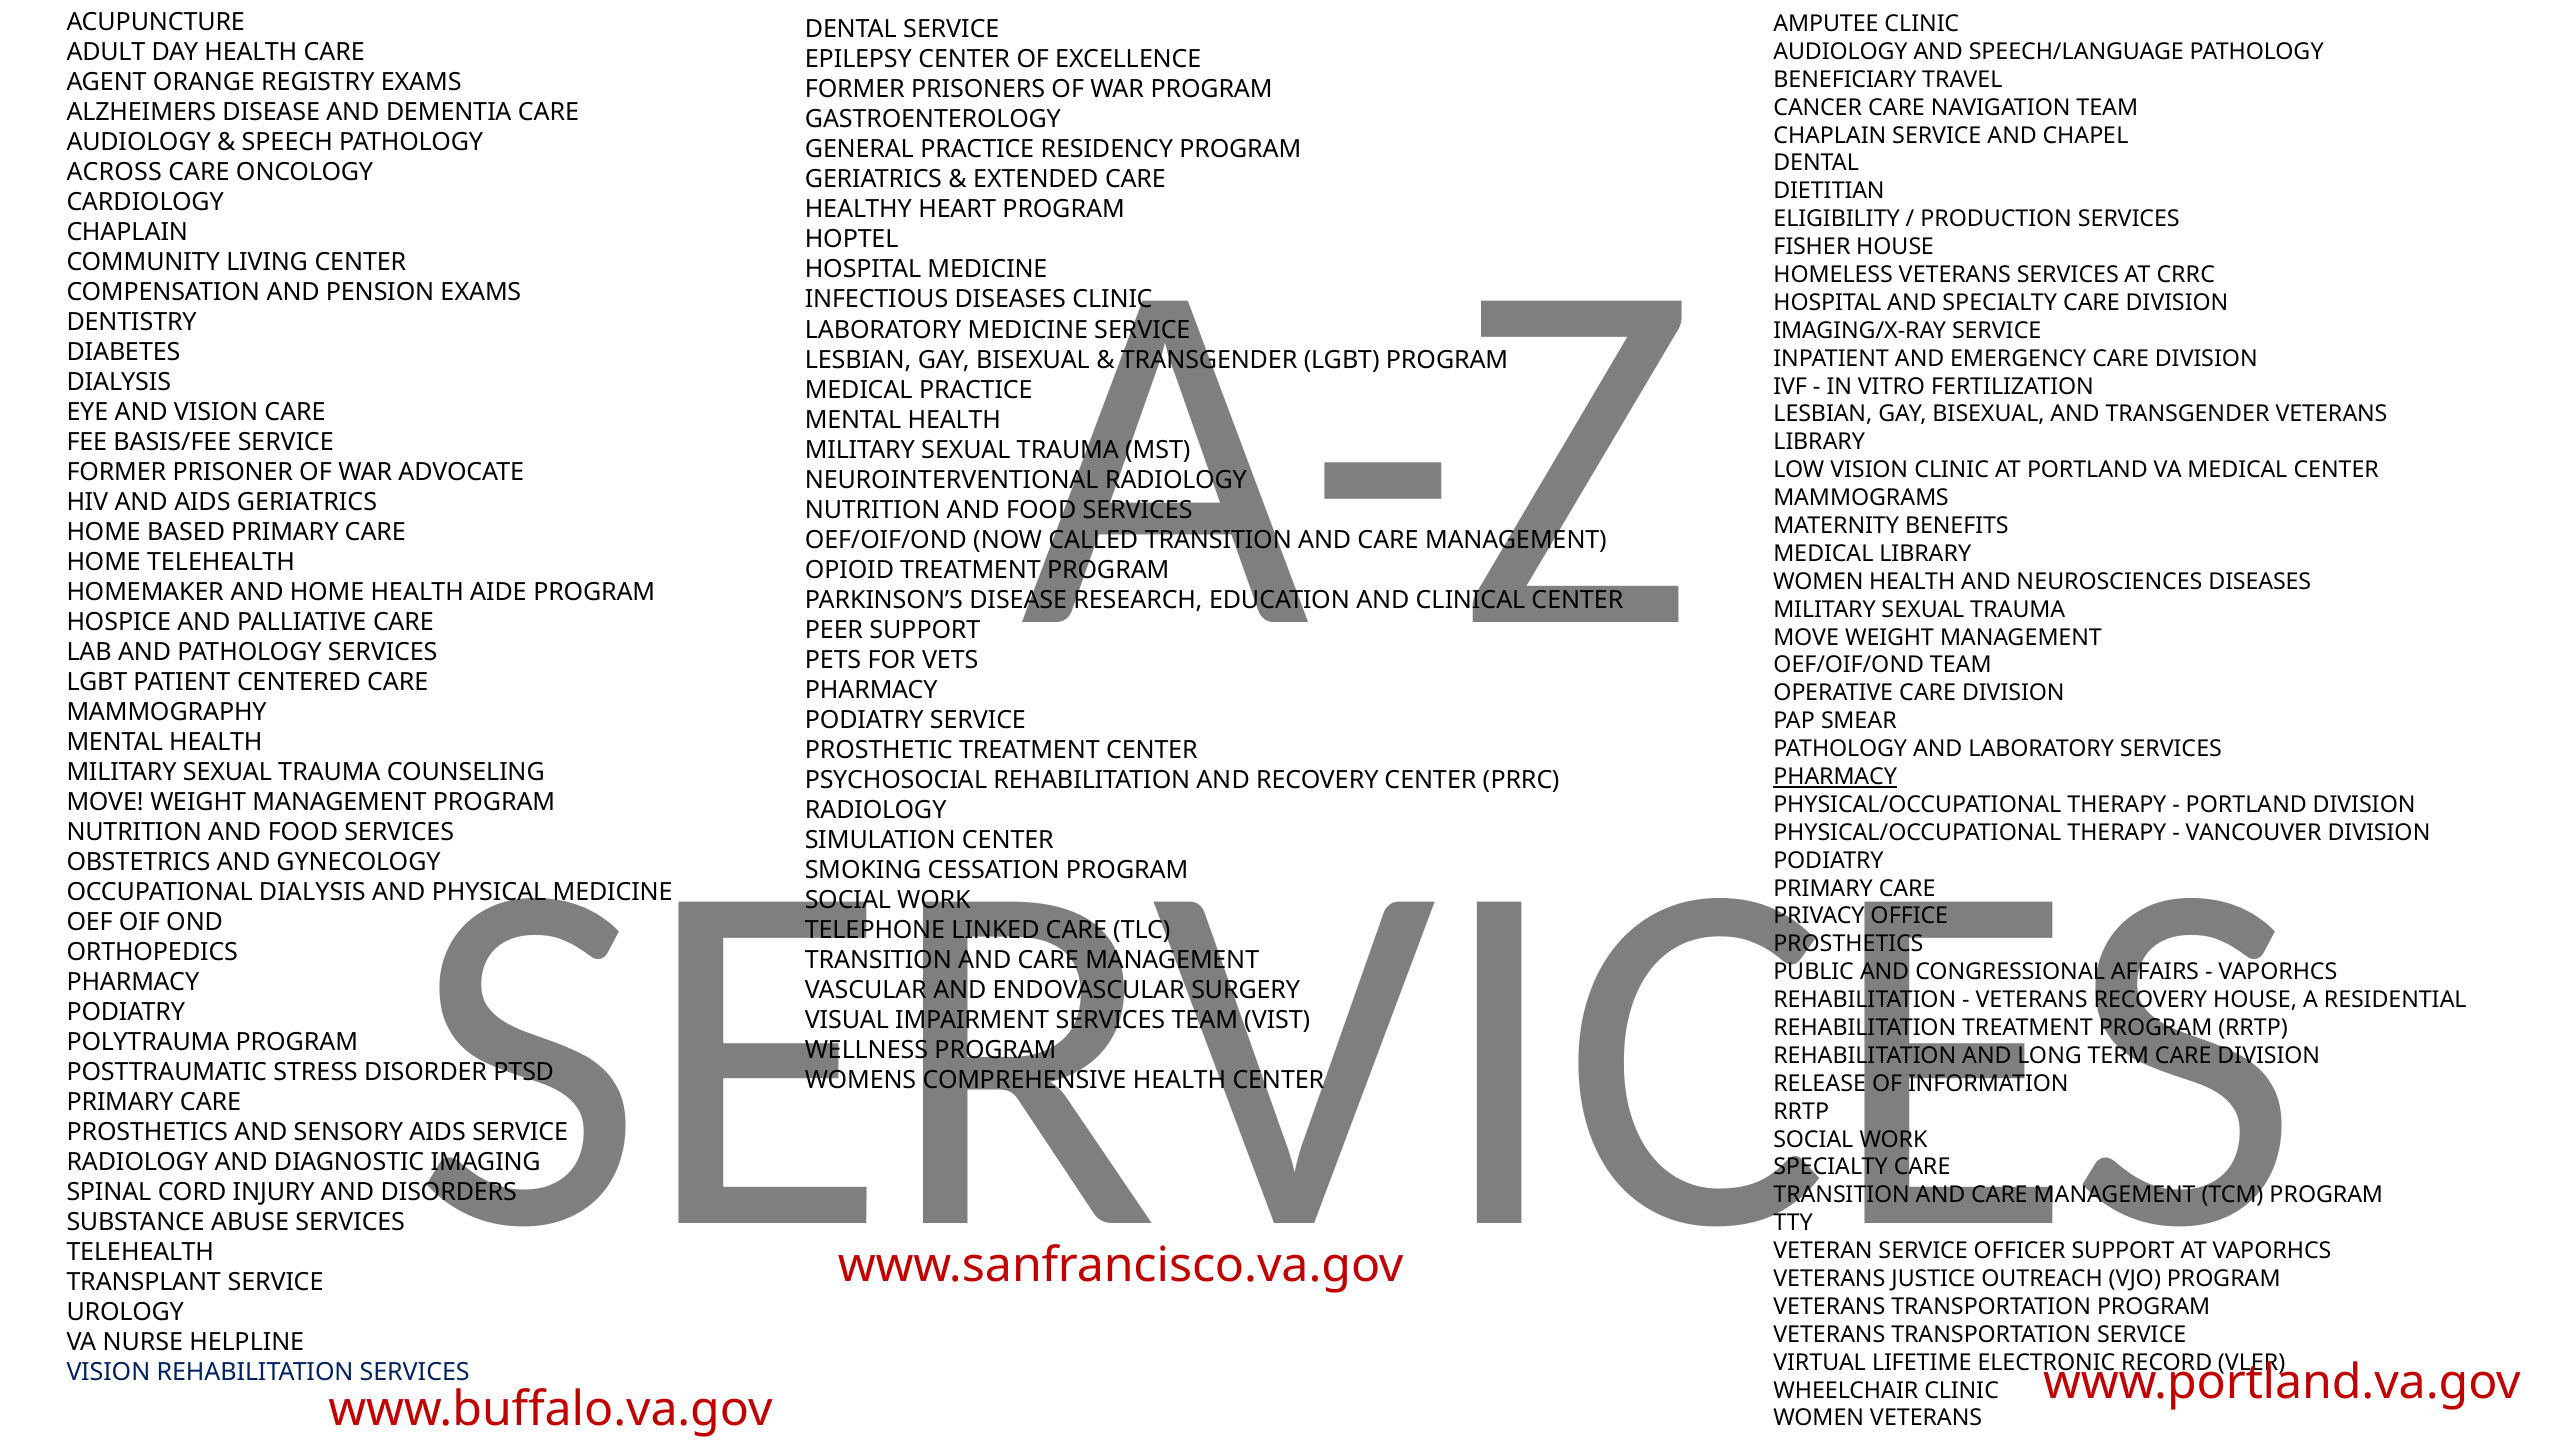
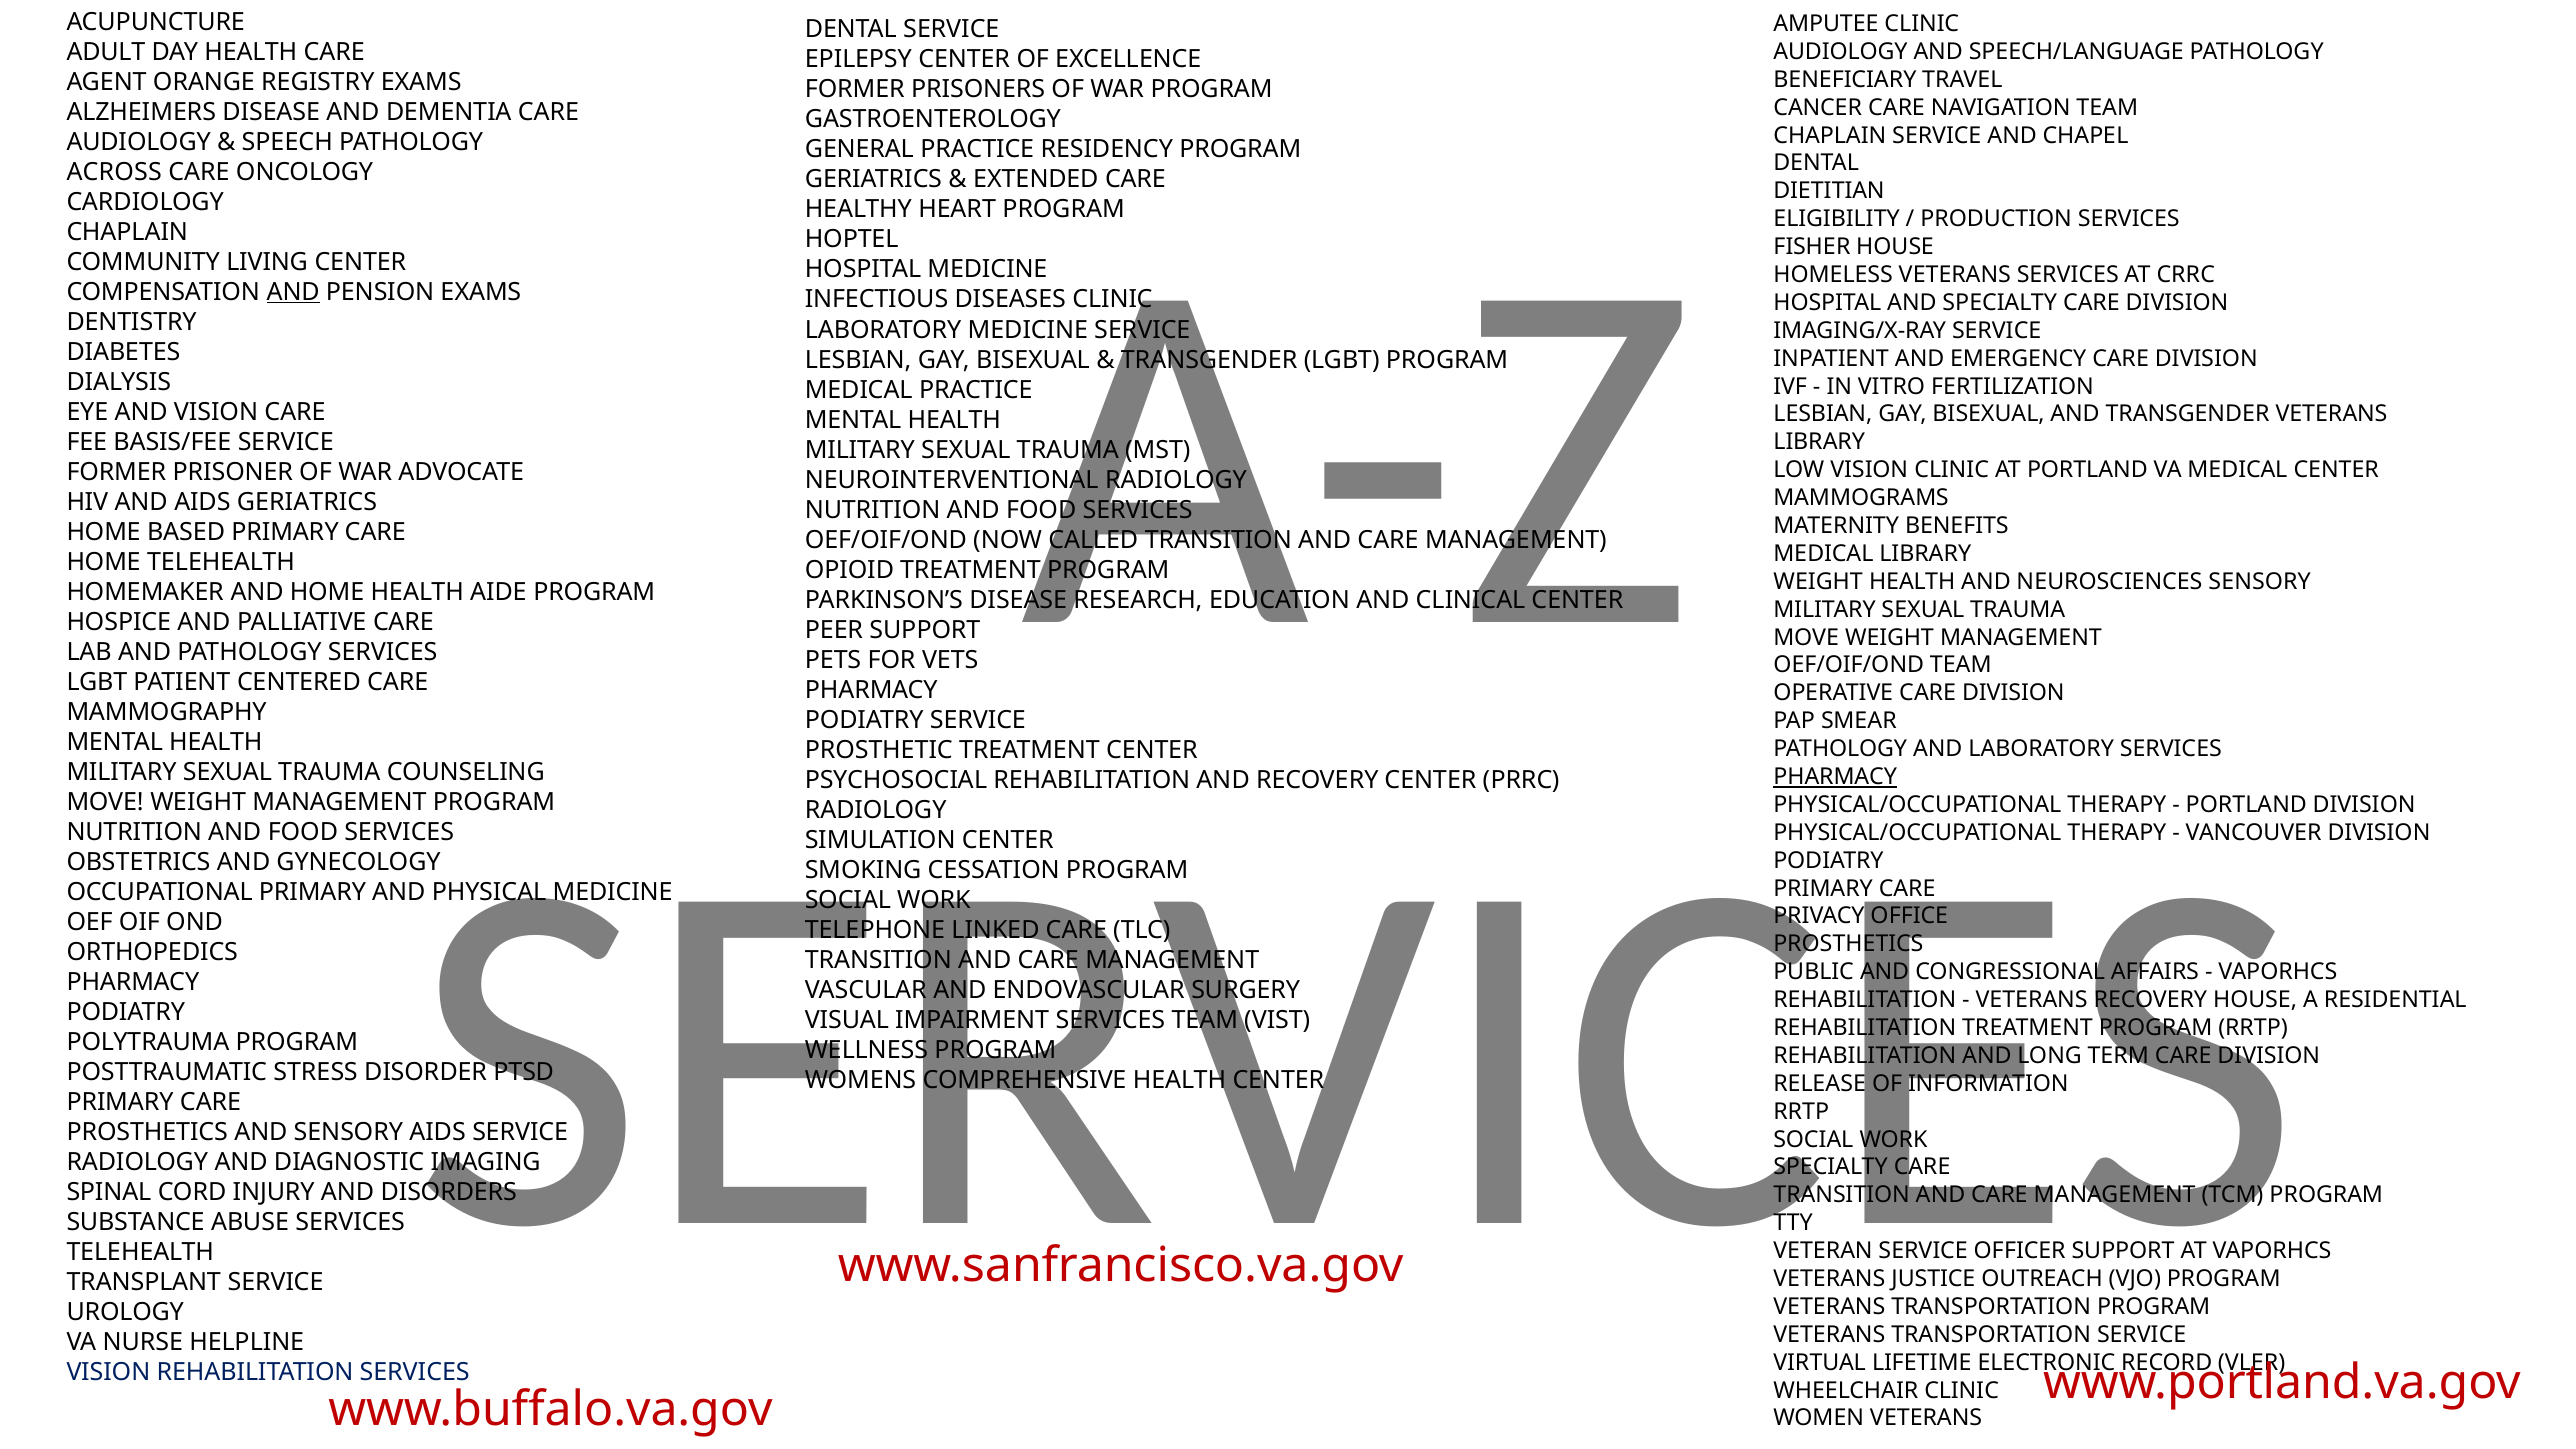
AND underline: none -> present (293, 292)
WOMEN: WOMEN -> WEIGHT (1818, 582)
NEUROSCIENCES DISEASES: DISEASES -> SENSORY (2260, 582)
OCCUPATIONAL DIALYSIS: DIALYSIS -> PRIMARY (312, 892)
